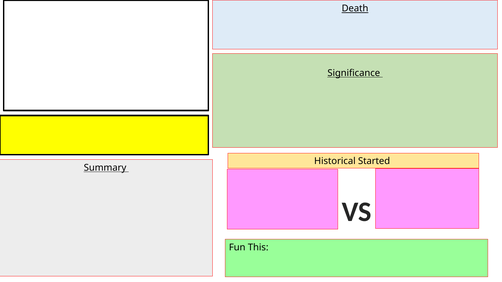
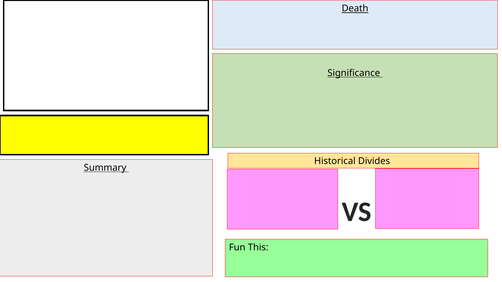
Started: Started -> Divides (374, 161)
